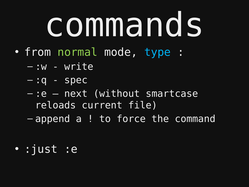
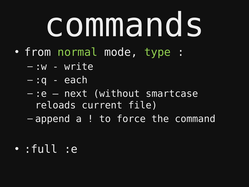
type colour: light blue -> light green (158, 52)
spec: spec -> each (76, 80)
:just: :just -> :full (41, 149)
